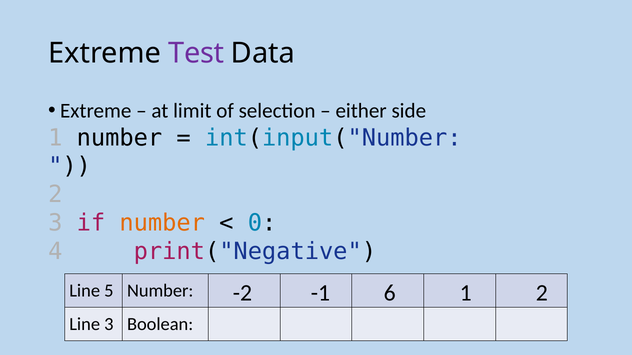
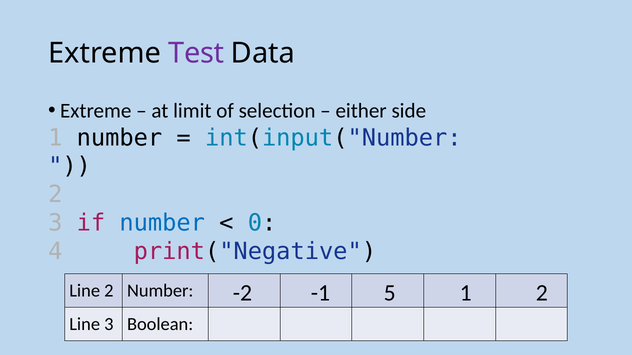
number colour: orange -> blue (162, 223)
6: 6 -> 5 (390, 293)
Line 5: 5 -> 2 (109, 291)
